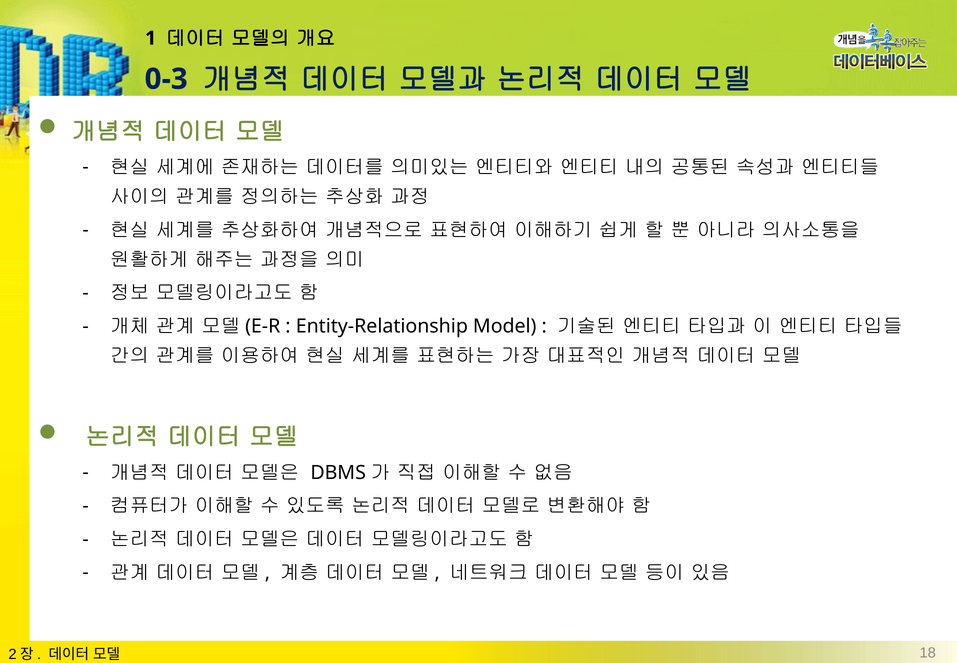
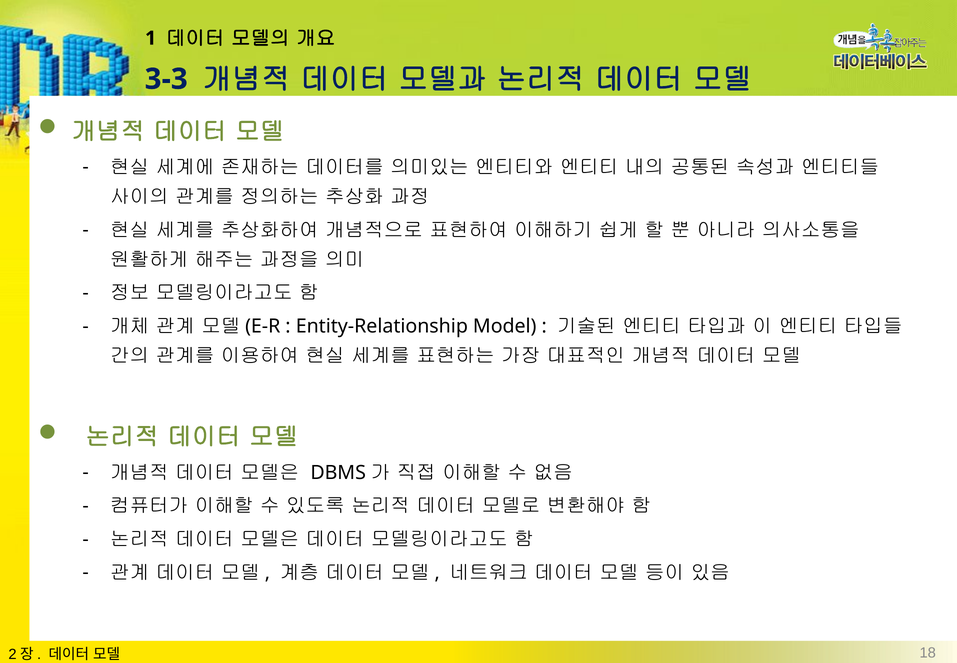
0-3: 0-3 -> 3-3 (166, 79)
